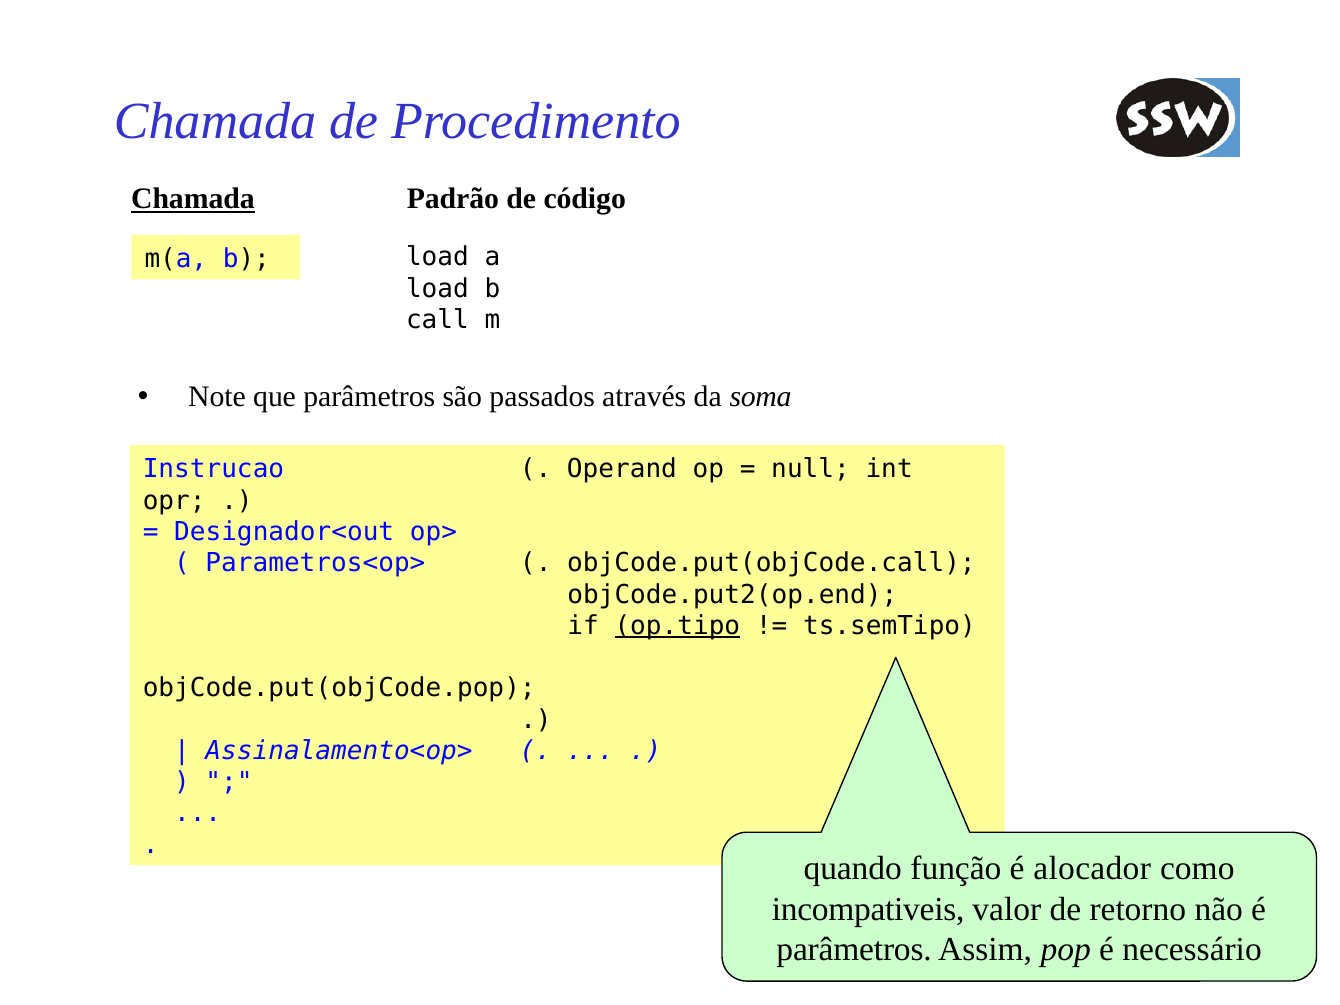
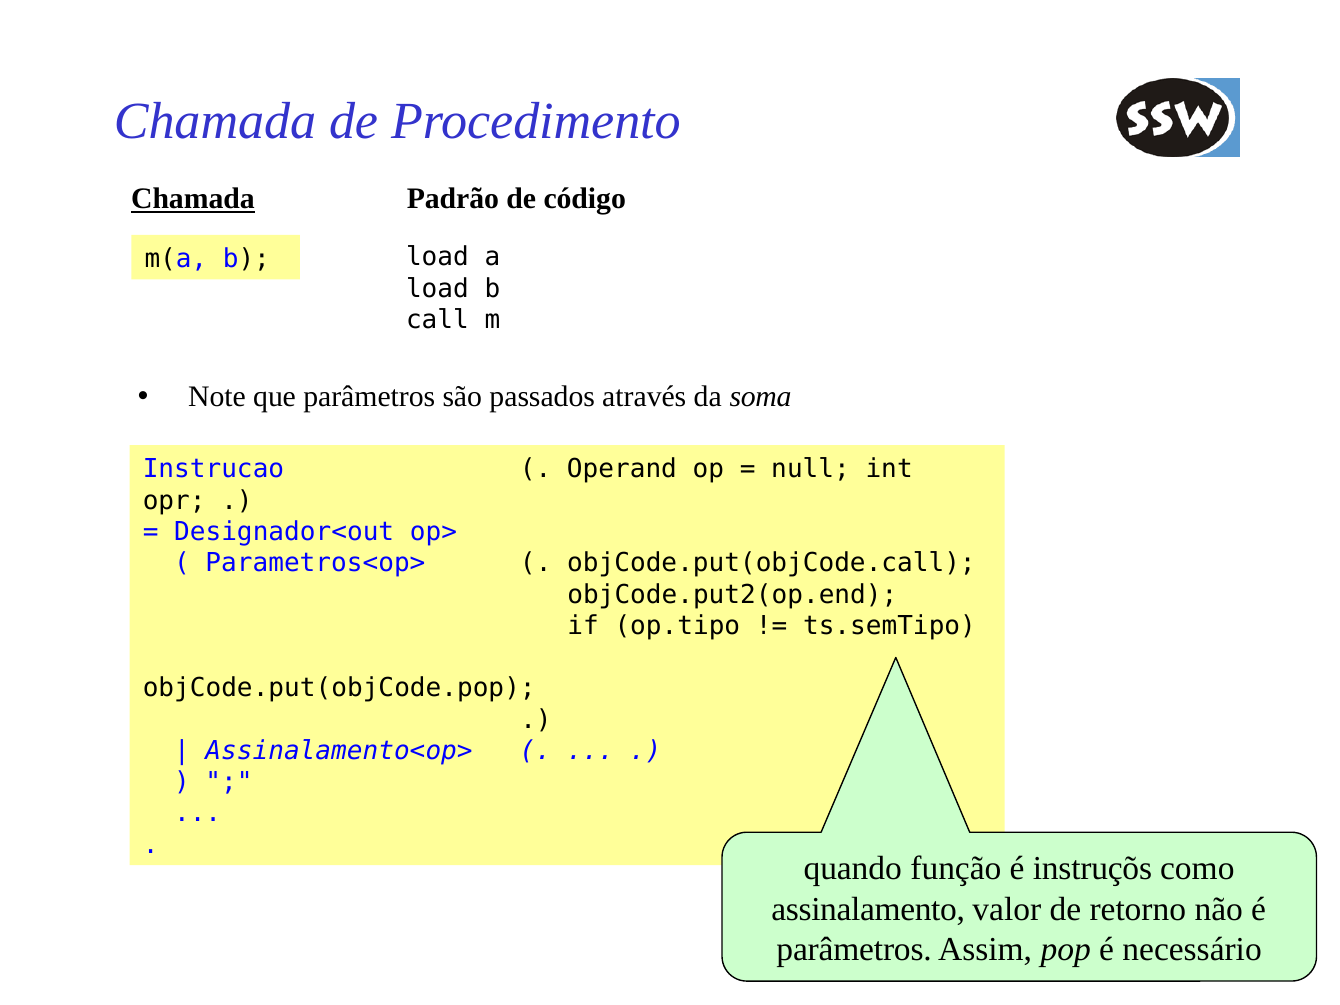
op.tipo underline: present -> none (677, 626)
alocador: alocador -> instruçõs (1092, 869)
incompativeis: incompativeis -> assinalamento (868, 909)
